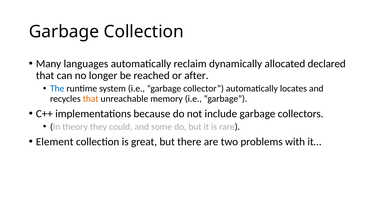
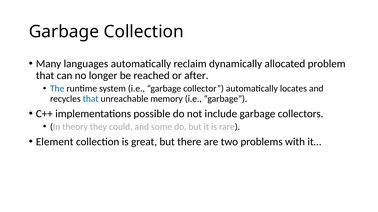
declared: declared -> problem (327, 64)
that colour: orange -> blue (91, 99)
because: because -> possible (152, 114)
